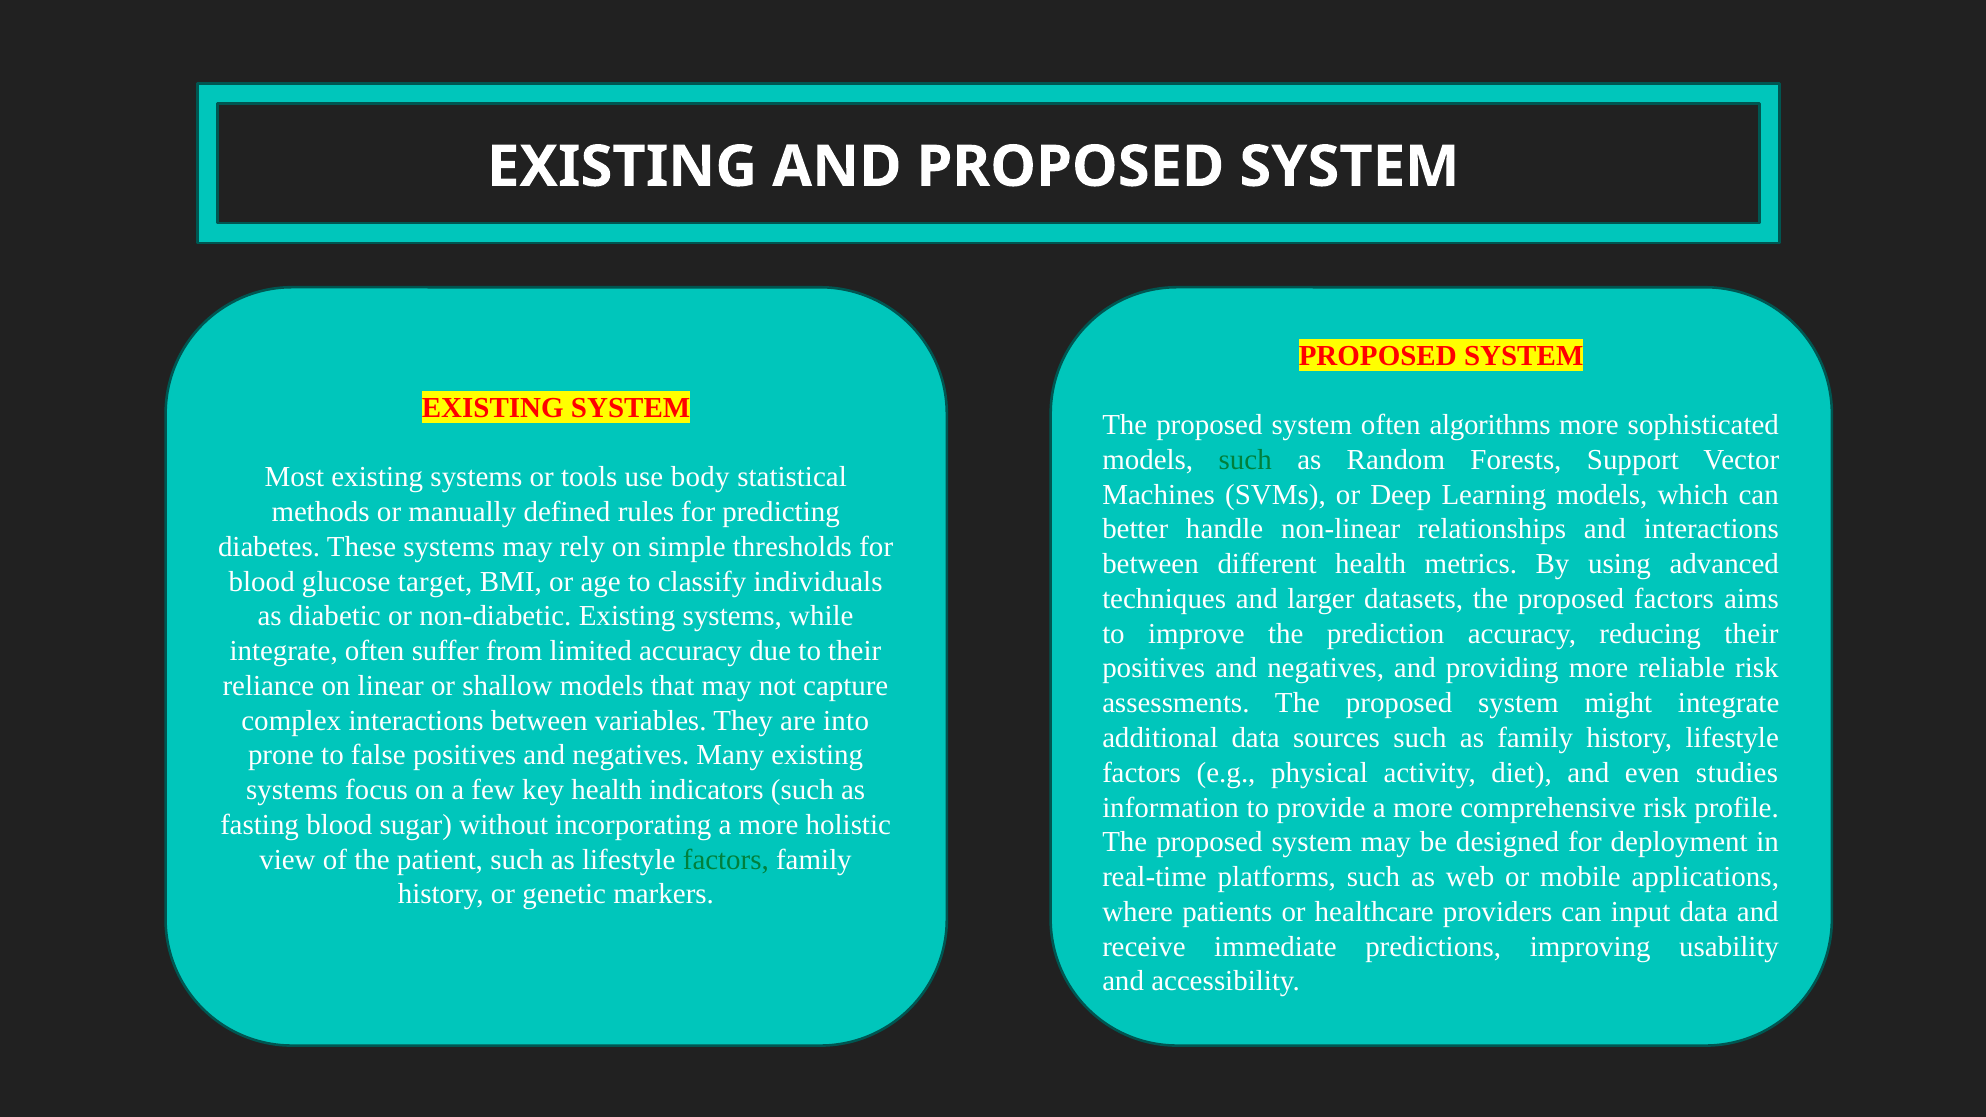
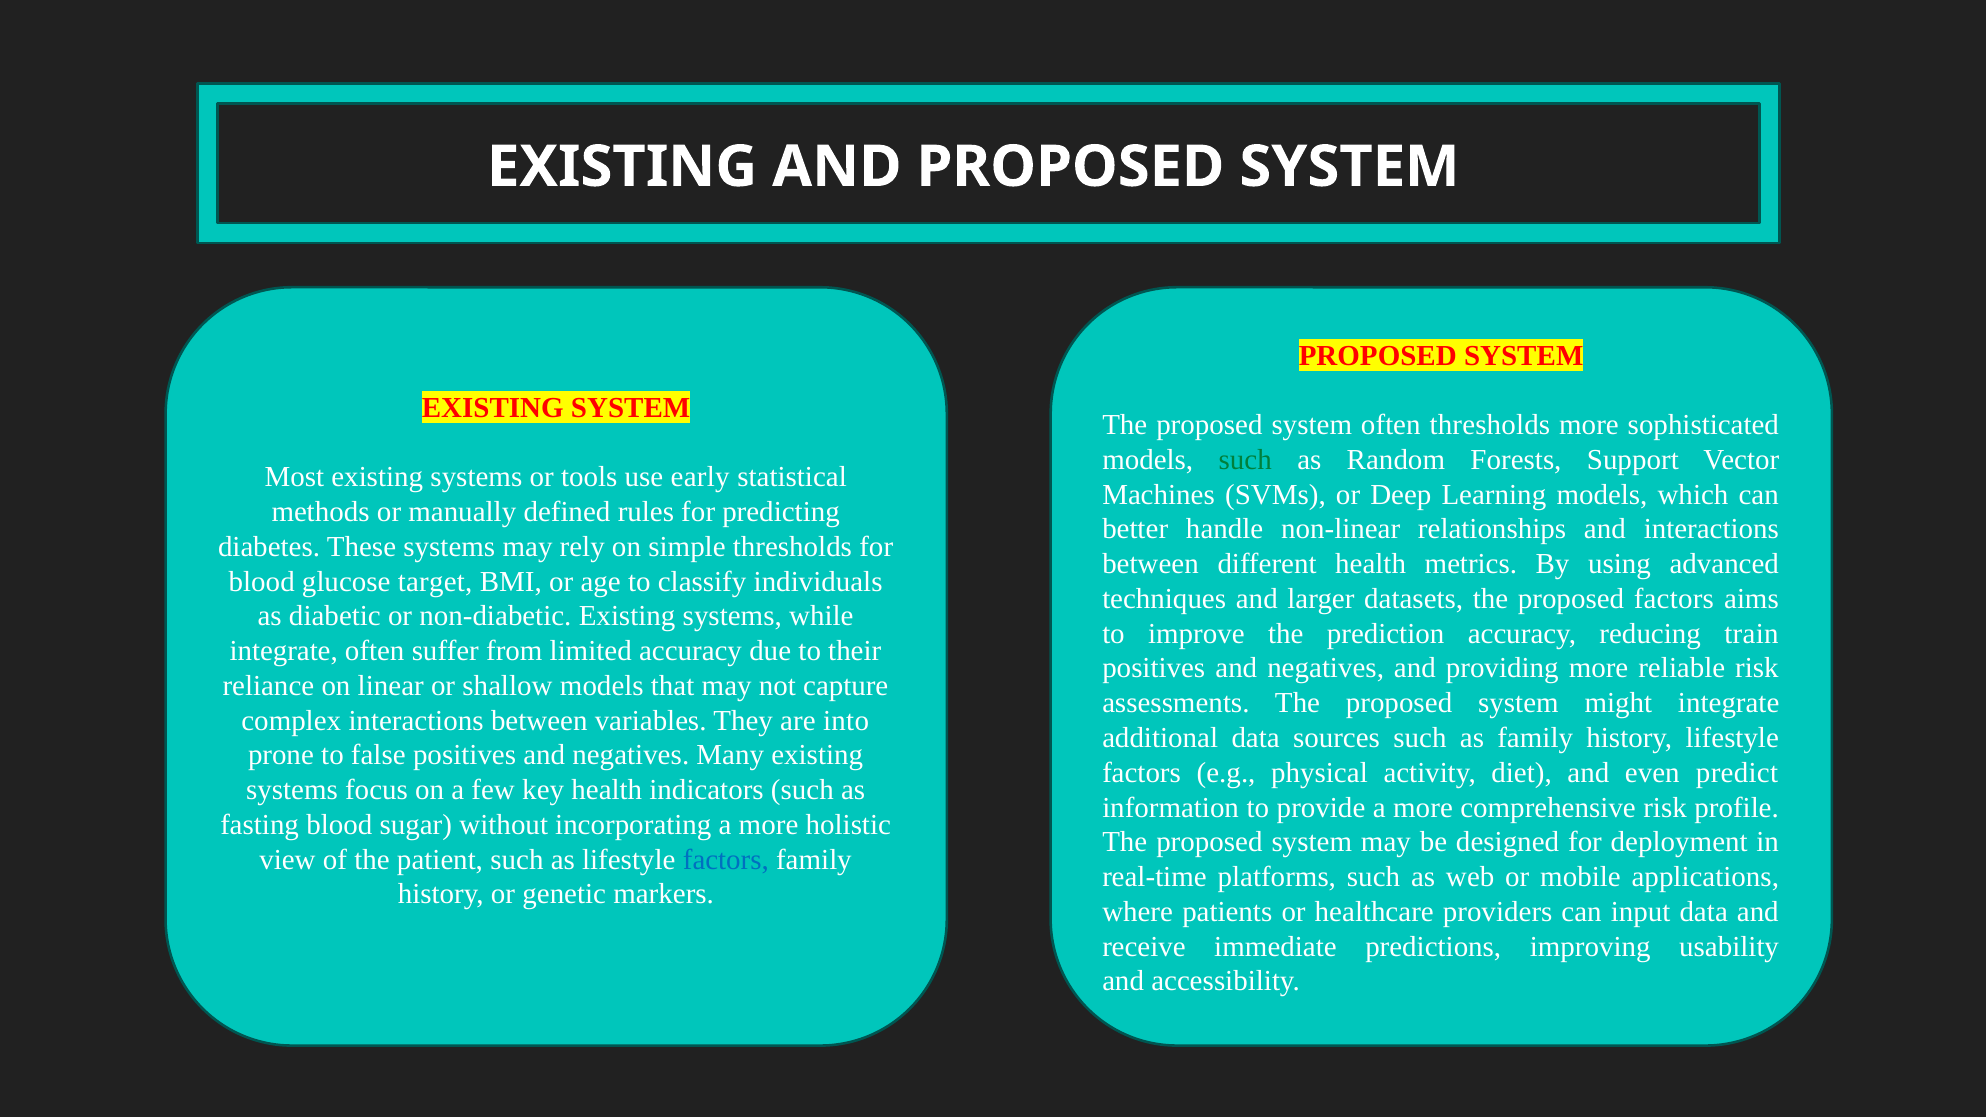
often algorithms: algorithms -> thresholds (1490, 425)
body: body -> early (700, 477)
reducing their: their -> train (1751, 634)
studies: studies -> predict (1737, 773)
factors colour: green -> blue (726, 860)
